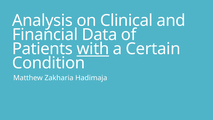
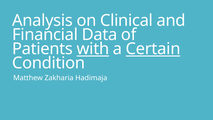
Certain underline: none -> present (153, 49)
